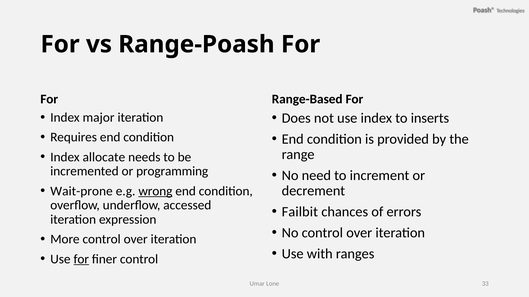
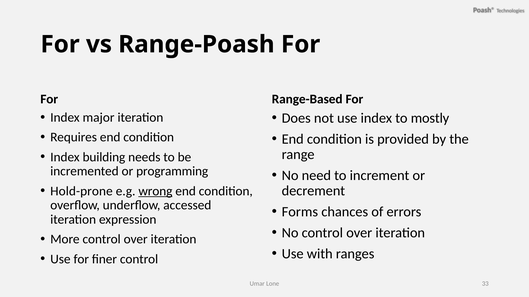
inserts: inserts -> mostly (430, 118)
allocate: allocate -> building (104, 157)
Wait-prone: Wait-prone -> Hold-prone (82, 191)
Failbit: Failbit -> Forms (300, 212)
for underline: present -> none (81, 260)
